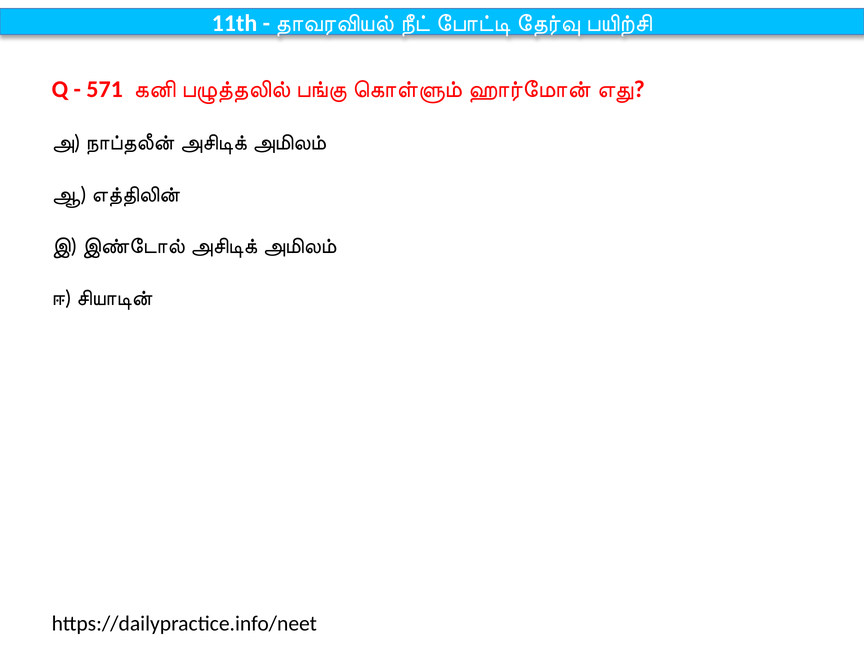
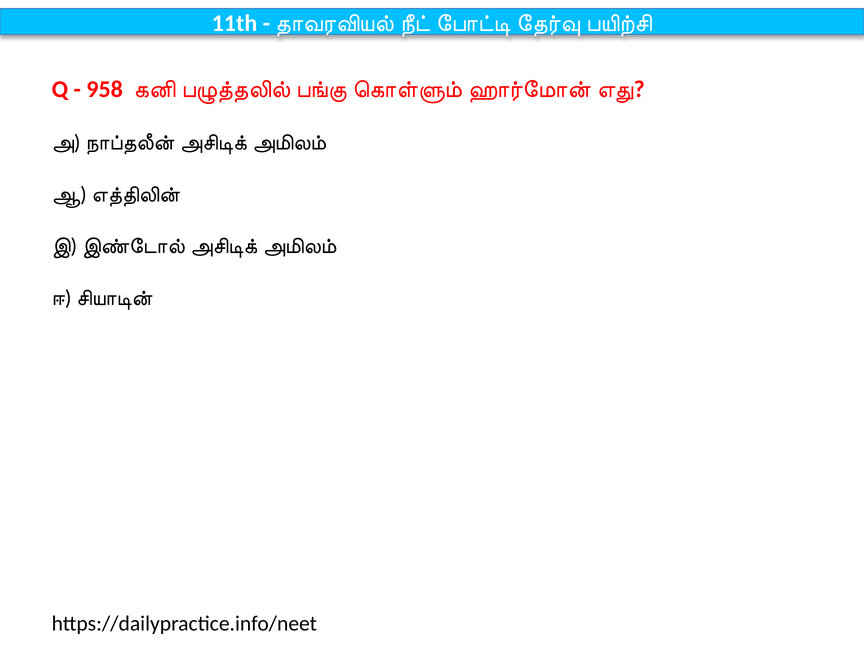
571: 571 -> 958 (105, 89)
